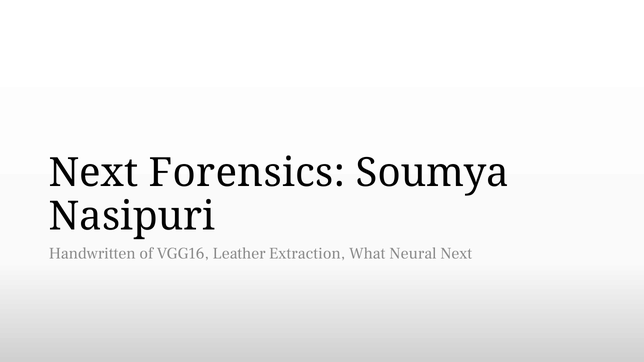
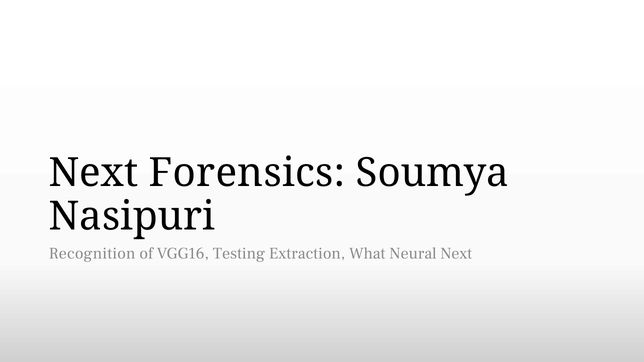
Handwritten: Handwritten -> Recognition (92, 253)
Leather: Leather -> Testing (239, 253)
